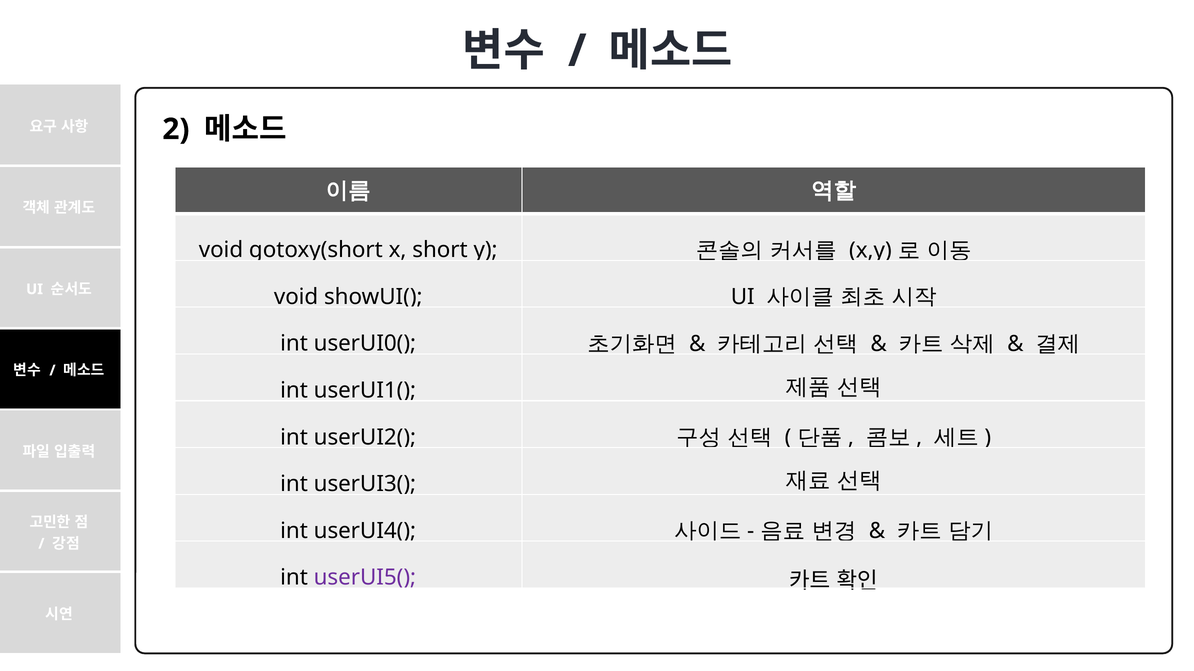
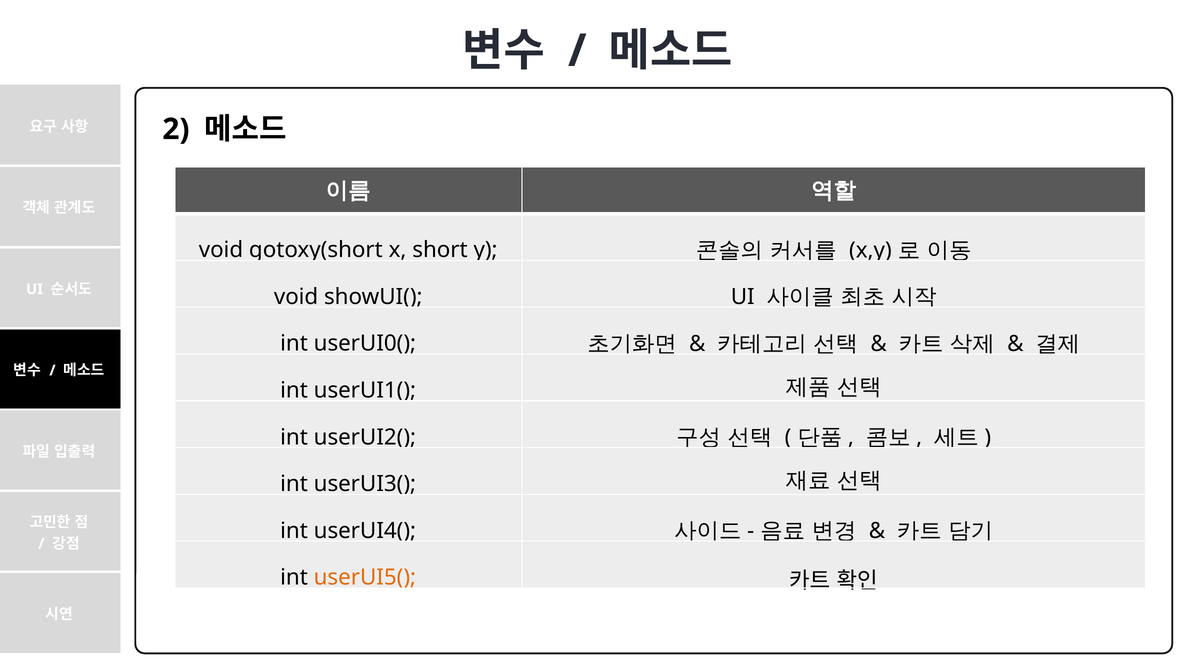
userUI5( colour: purple -> orange (365, 578)
